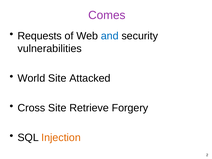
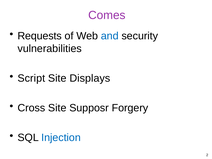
World: World -> Script (31, 78)
Attacked: Attacked -> Displays (90, 78)
Retrieve: Retrieve -> Supposr (89, 108)
Injection colour: orange -> blue (61, 138)
